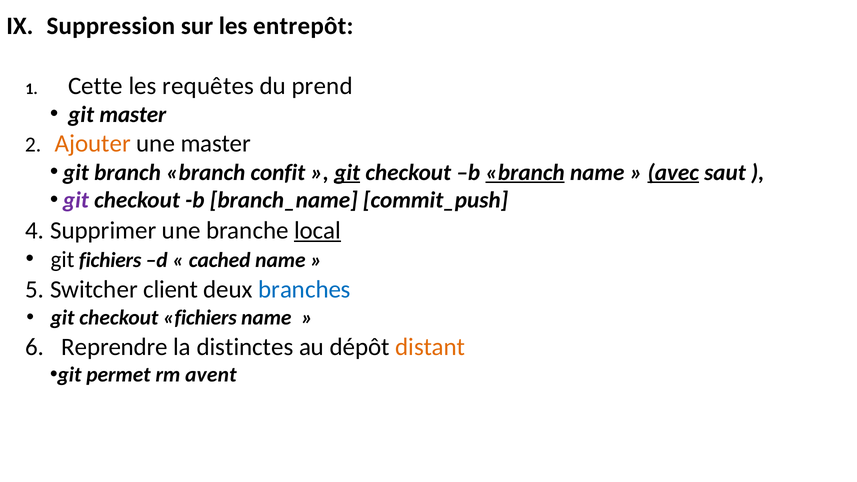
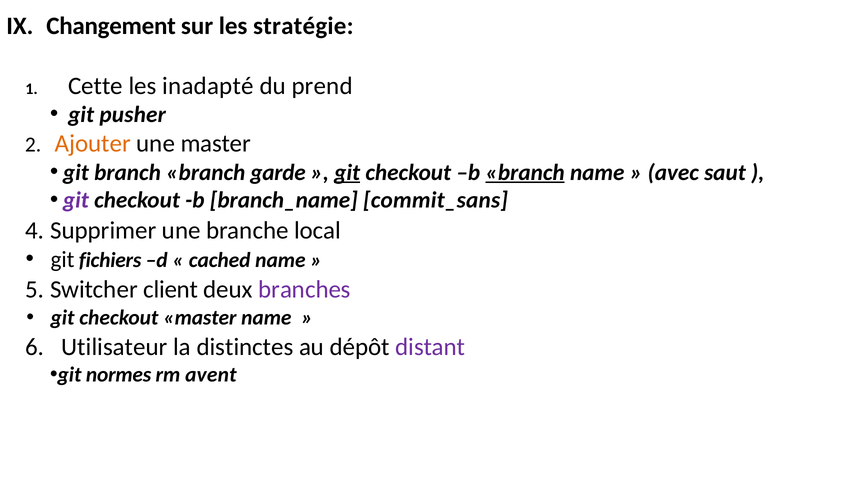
Suppression: Suppression -> Changement (111, 26)
entrepôt: entrepôt -> stratégie (303, 26)
requêtes: requêtes -> inadapté (208, 86)
git master: master -> pusher (133, 115)
confit: confit -> garde (278, 172)
avec underline: present -> none (673, 172)
commit_push: commit_push -> commit_sans (435, 200)
local underline: present -> none (318, 230)
branches colour: blue -> purple (305, 290)
checkout fichiers: fichiers -> master (200, 318)
Reprendre: Reprendre -> Utilisateur (115, 347)
distant colour: orange -> purple (430, 347)
permet: permet -> normes (119, 375)
